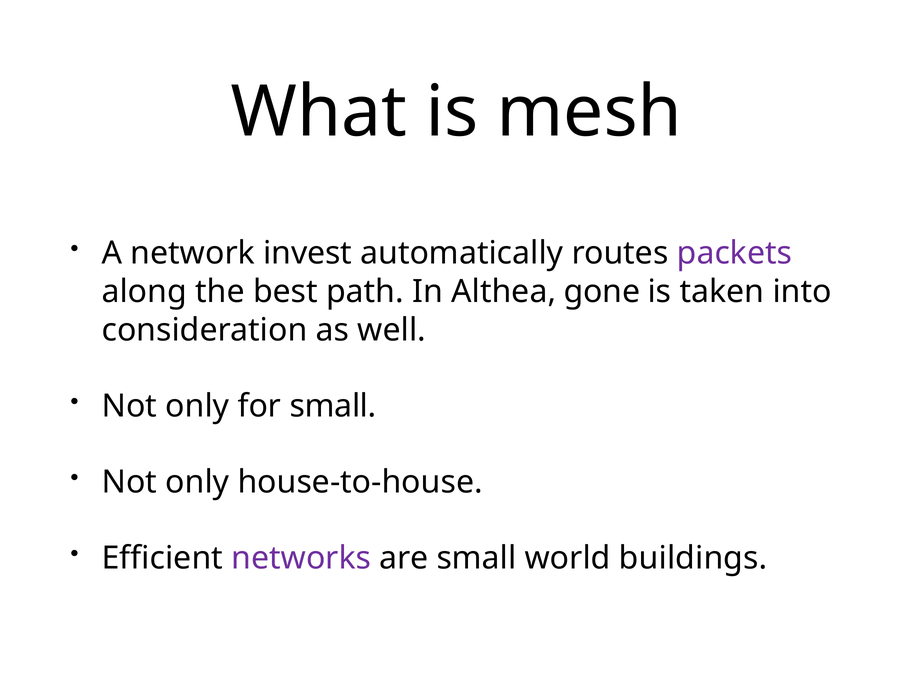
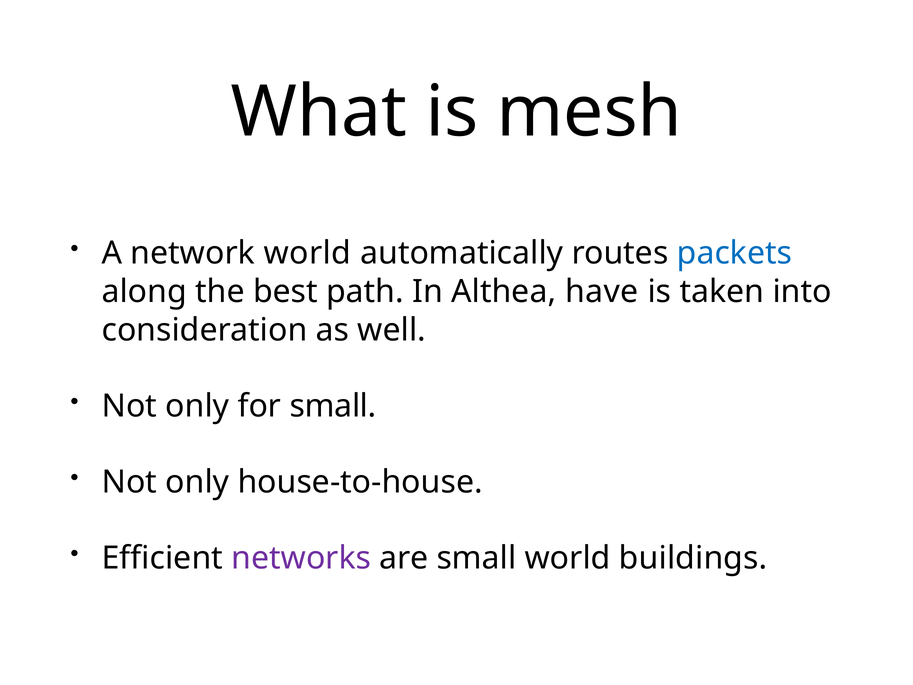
network invest: invest -> world (307, 253)
packets colour: purple -> blue (734, 253)
gone: gone -> have (602, 292)
